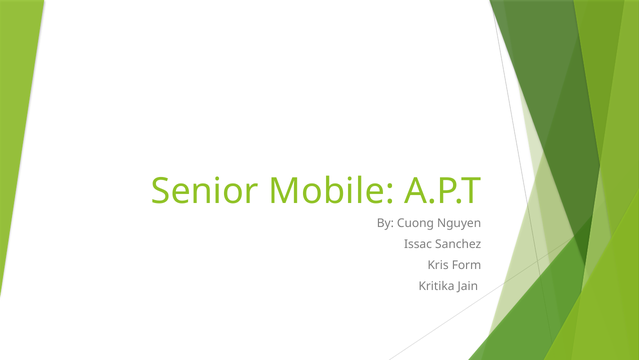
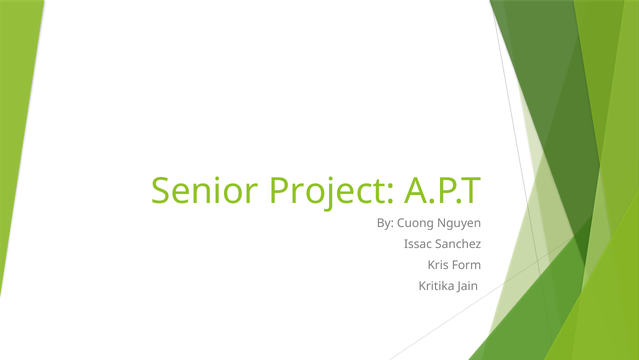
Mobile: Mobile -> Project (332, 191)
